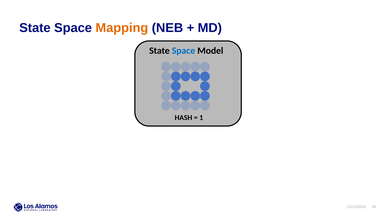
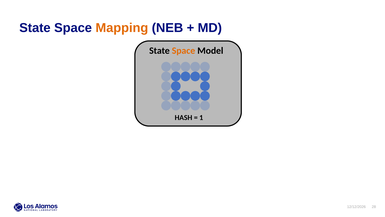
Space colour: blue -> orange (184, 51)
